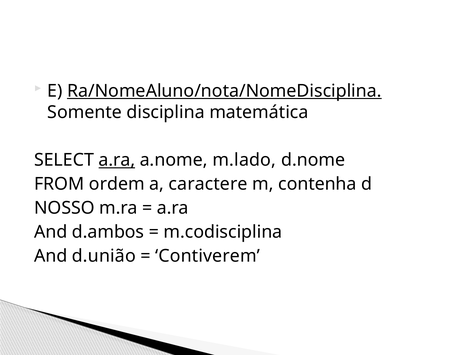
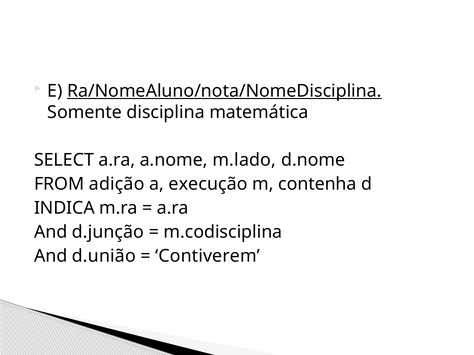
a.ra underline: present -> none (117, 160)
ordem: ordem -> adição (117, 184)
caractere: caractere -> execução (208, 184)
NOSSO: NOSSO -> INDICA (64, 208)
d.ambos: d.ambos -> d.junção (108, 232)
